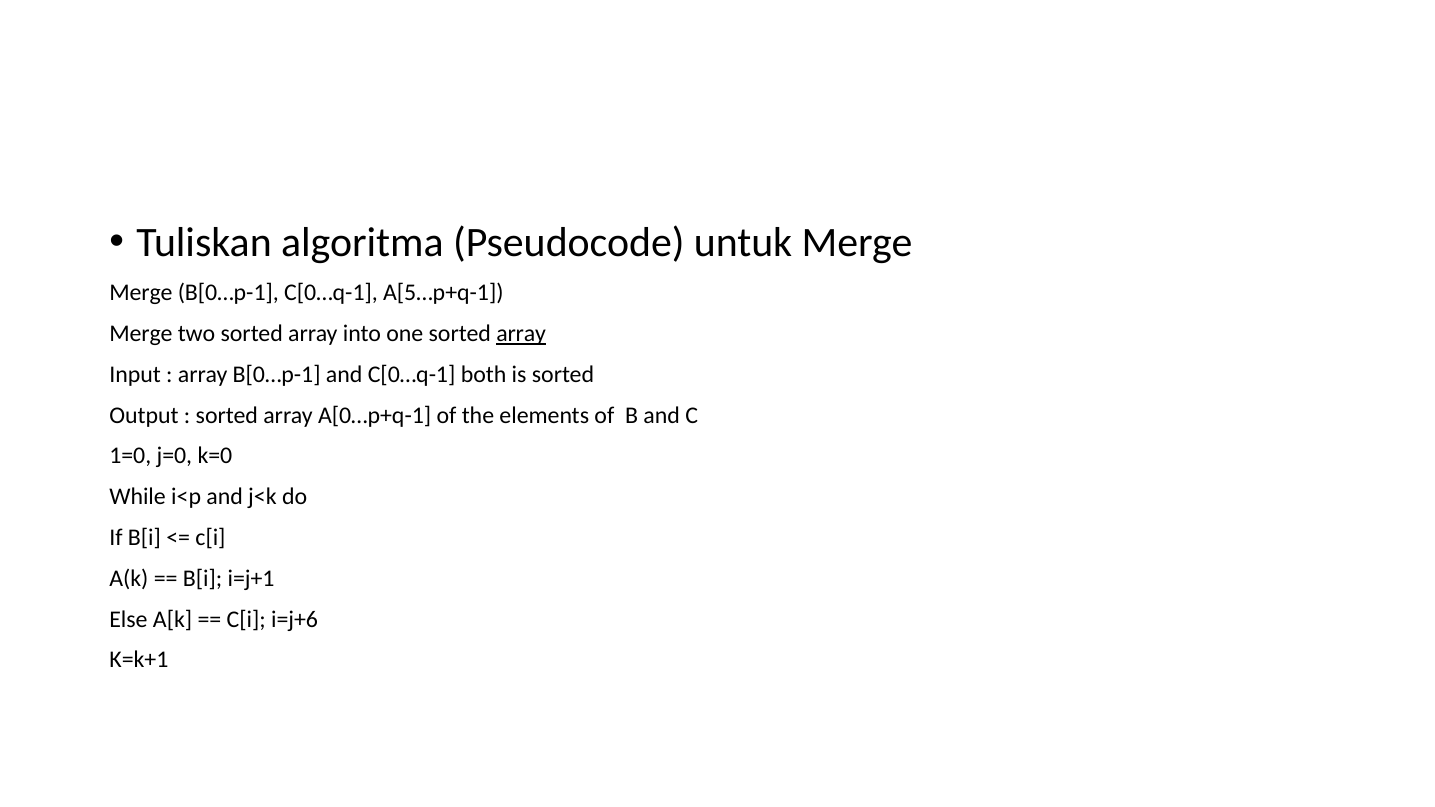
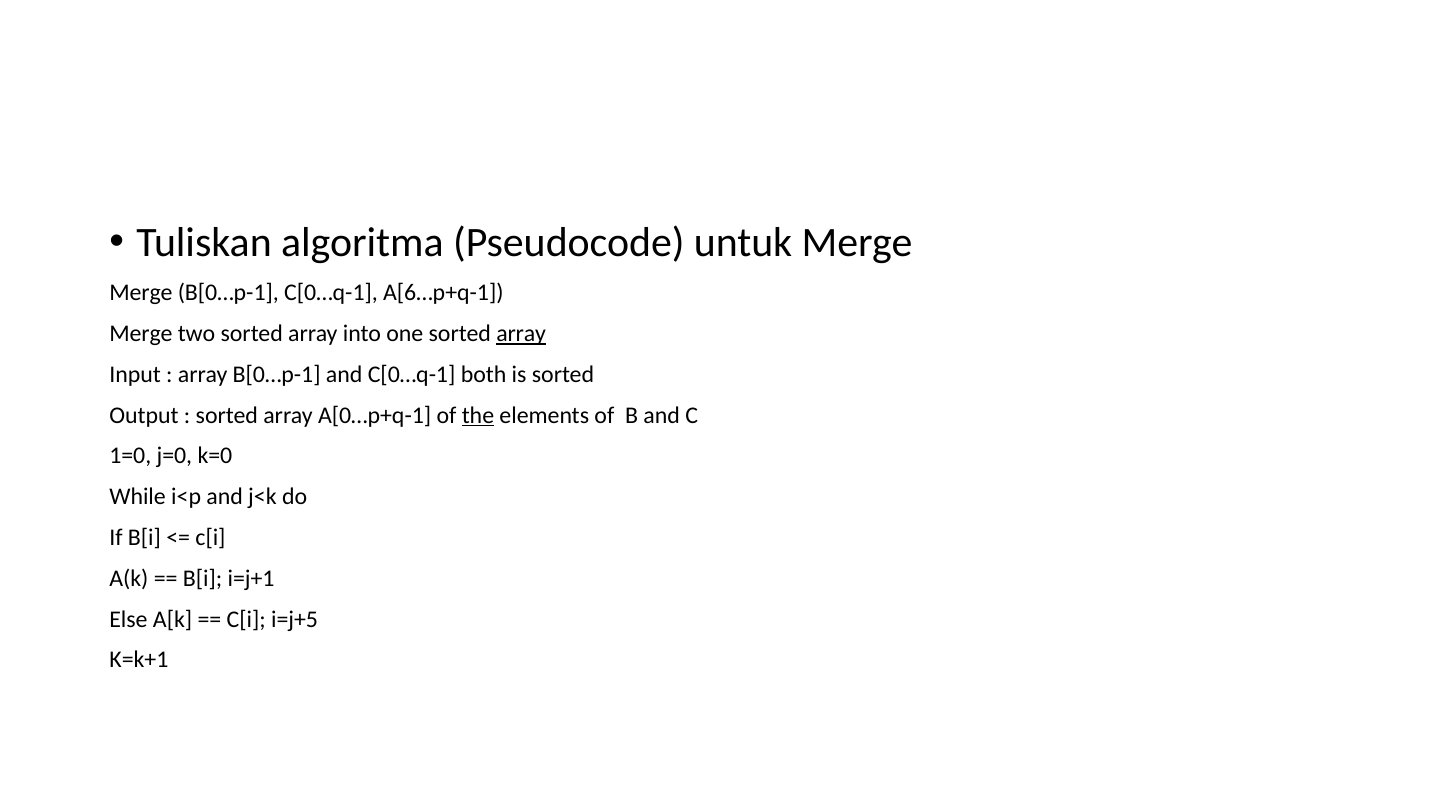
A[5…p+q-1: A[5…p+q-1 -> A[6…p+q-1 (443, 293)
the underline: none -> present (478, 415)
i=j+6: i=j+6 -> i=j+5 (295, 619)
